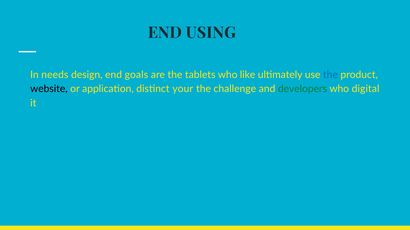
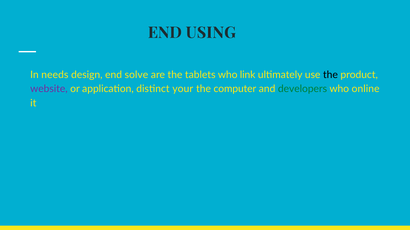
goals: goals -> solve (136, 75)
like: like -> link (248, 75)
the colour: blue -> black (330, 75)
website colour: black -> purple (49, 89)
challenge: challenge -> computer (235, 89)
digital: digital -> online (366, 89)
